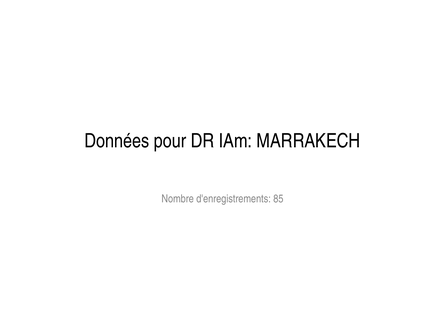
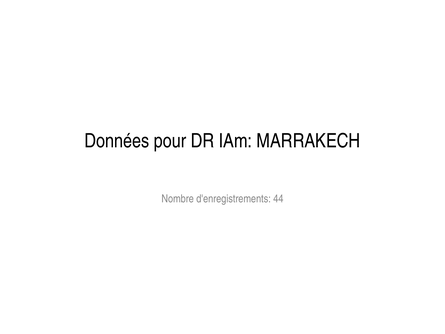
85: 85 -> 44 (278, 199)
